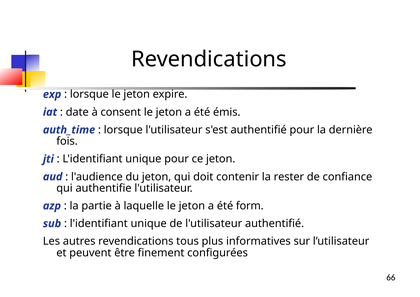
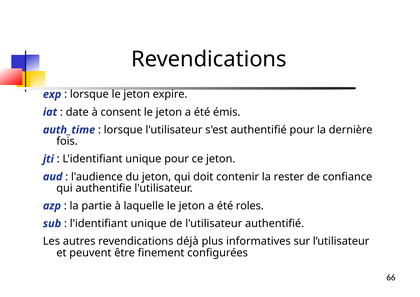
form: form -> roles (250, 206)
tous: tous -> déjà (187, 241)
